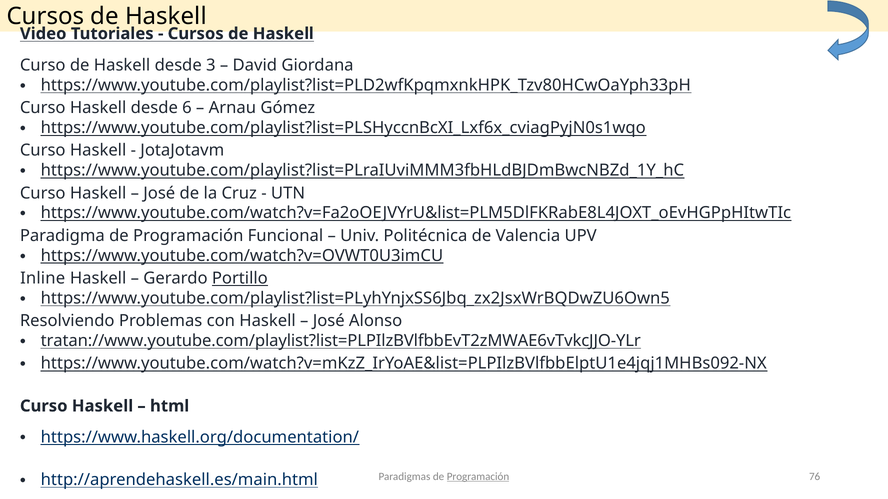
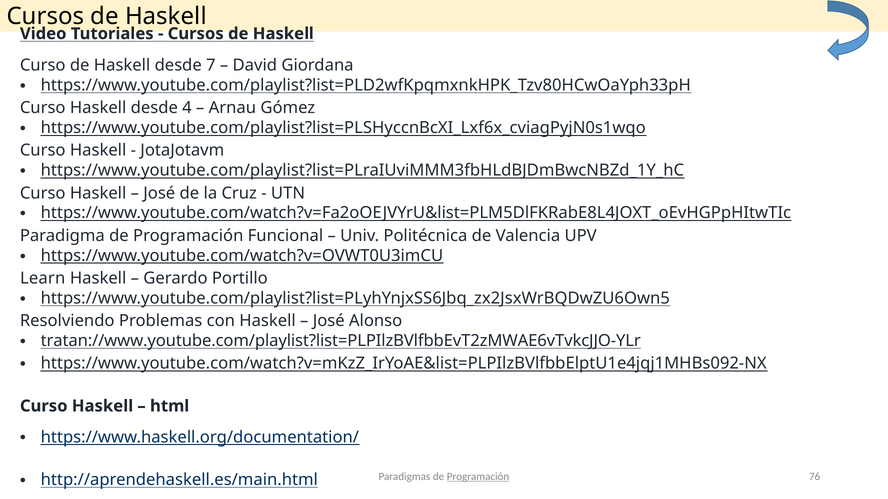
3: 3 -> 7 (211, 65)
6: 6 -> 4 (187, 108)
Inline: Inline -> Learn (43, 278)
Portillo underline: present -> none (240, 278)
